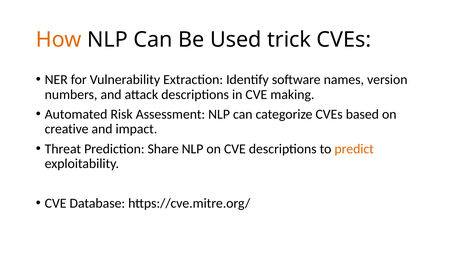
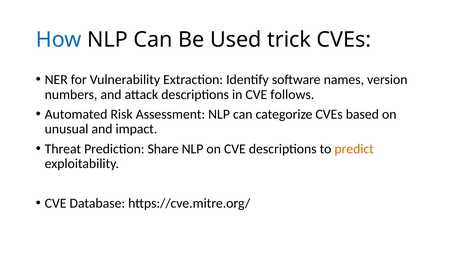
How colour: orange -> blue (59, 40)
making: making -> follows (292, 94)
creative: creative -> unusual (67, 129)
